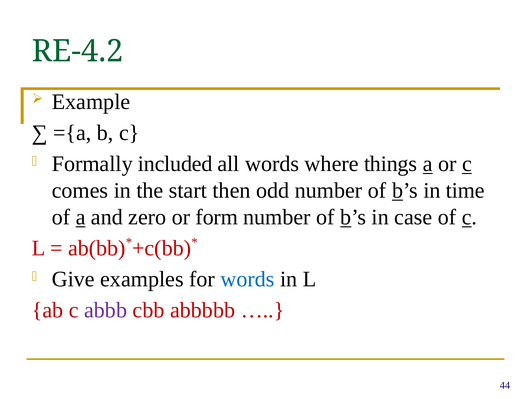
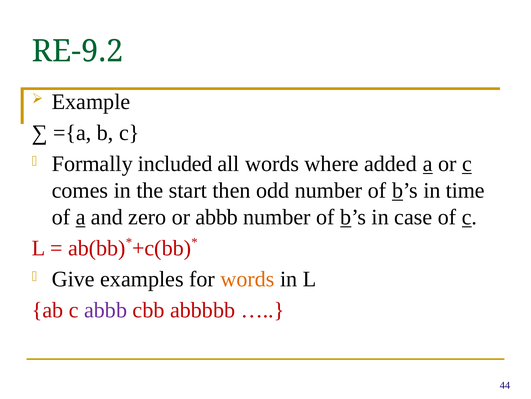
RE-4.2: RE-4.2 -> RE-9.2 (78, 51)
things: things -> added (390, 164)
or form: form -> abbb (217, 217)
words colour: blue -> orange (247, 279)
